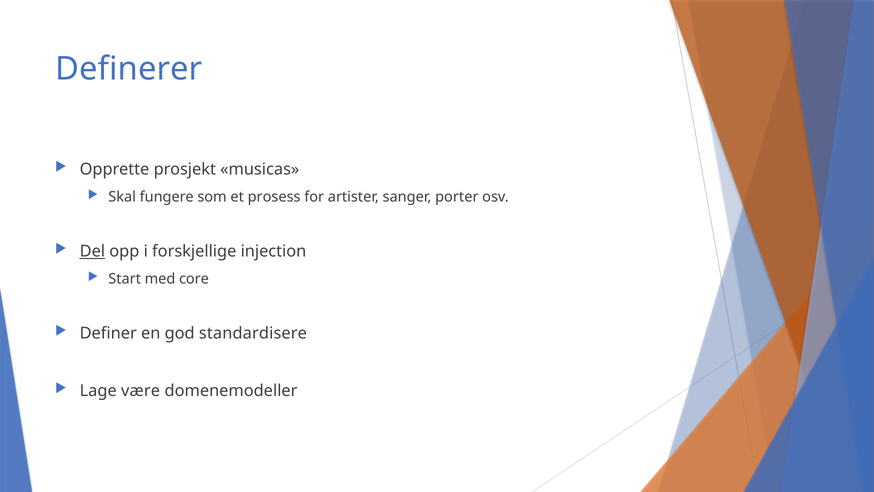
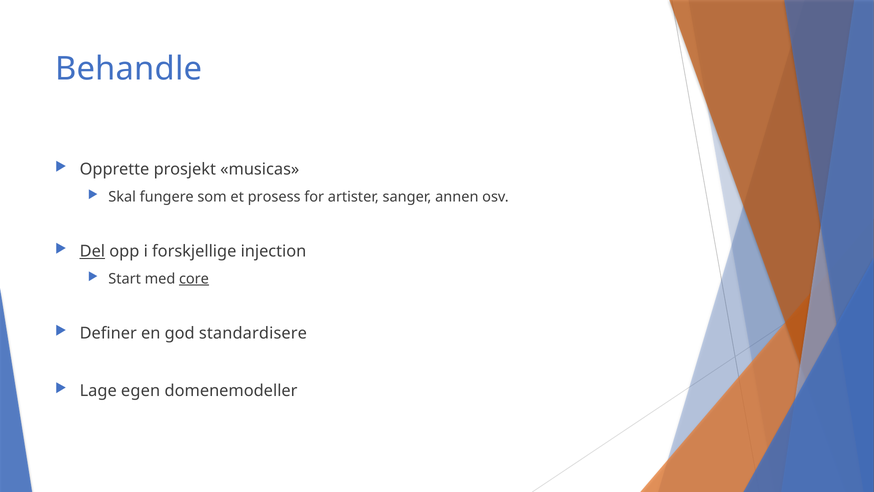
Definerer: Definerer -> Behandle (129, 69)
porter: porter -> annen (457, 197)
core underline: none -> present (194, 279)
være: være -> egen (141, 391)
